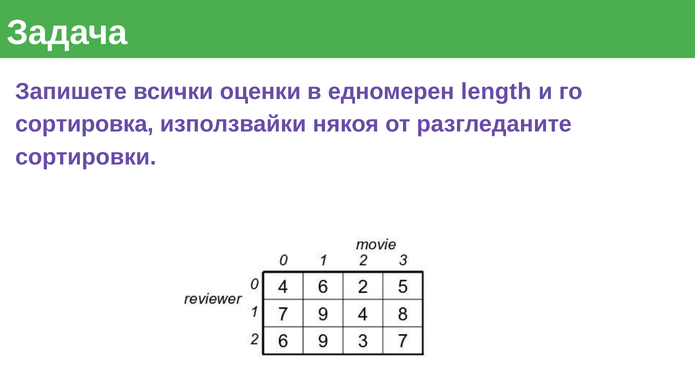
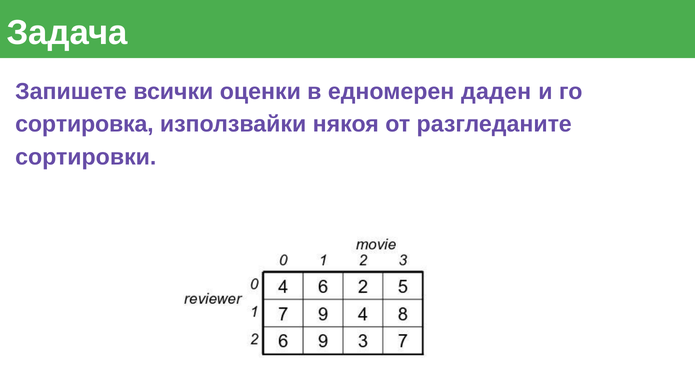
length: length -> даден (496, 91)
